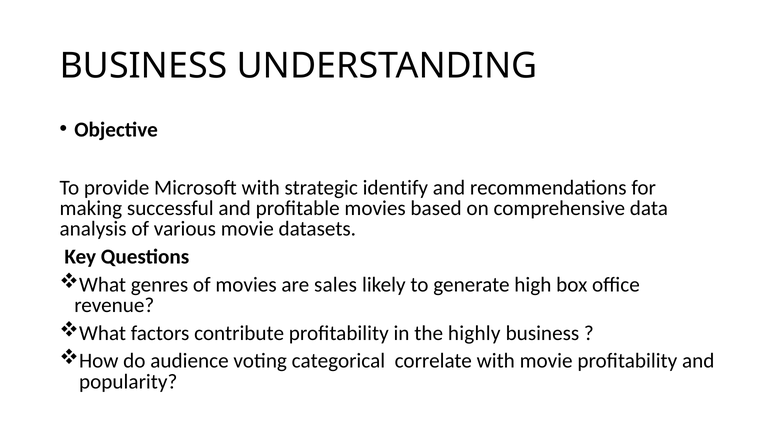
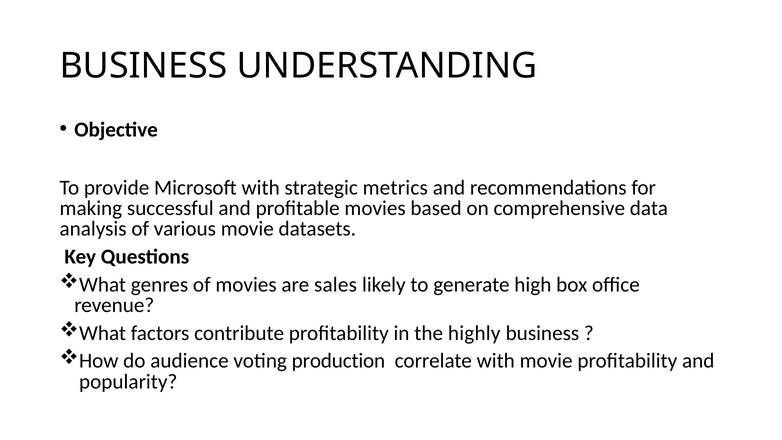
identify: identify -> metrics (395, 188)
categorical: categorical -> production (338, 361)
